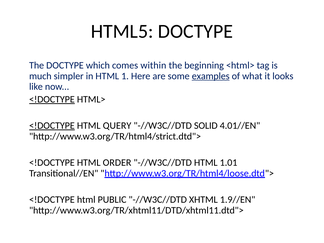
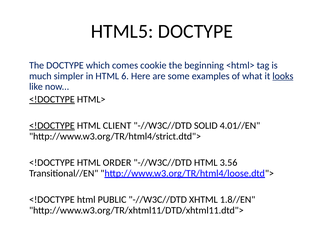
within: within -> cookie (153, 65)
1: 1 -> 6 (125, 76)
examples underline: present -> none (211, 76)
looks underline: none -> present (283, 76)
QUERY: QUERY -> CLIENT (117, 126)
1.01: 1.01 -> 3.56 (229, 163)
1.9//EN: 1.9//EN -> 1.8//EN (238, 200)
